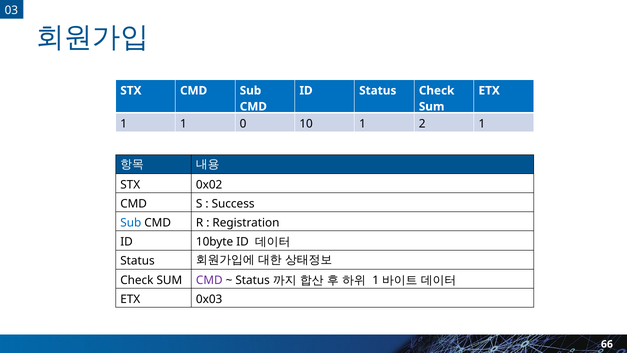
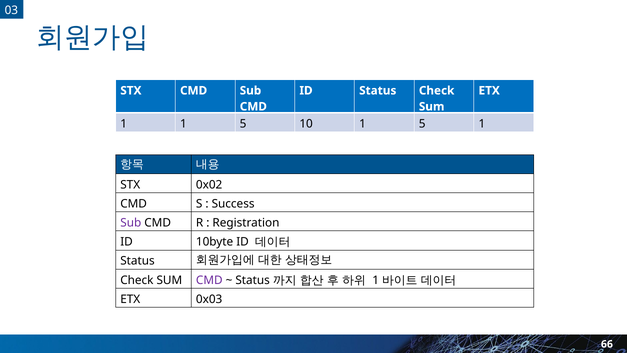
1 1 0: 0 -> 5 (243, 124)
10 1 2: 2 -> 5 (422, 124)
Sub colour: blue -> purple (131, 223)
